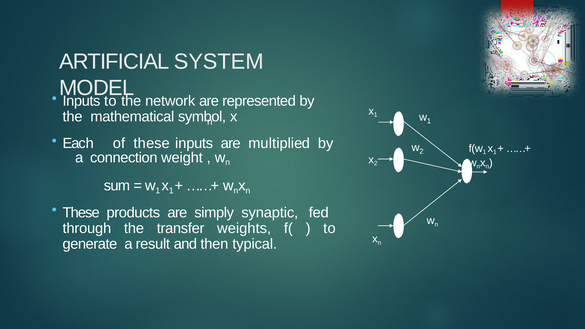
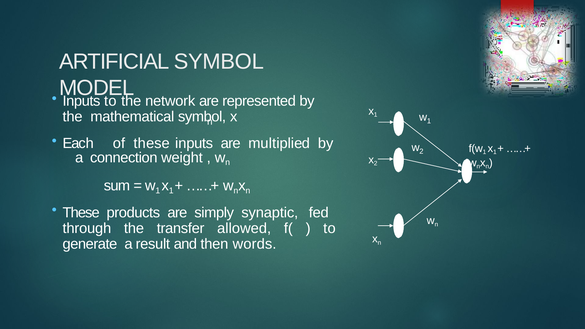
ARTIFICIAL SYSTEM: SYSTEM -> SYMBOL (219, 62)
weights: weights -> allowed (244, 228)
typical: typical -> words (255, 244)
